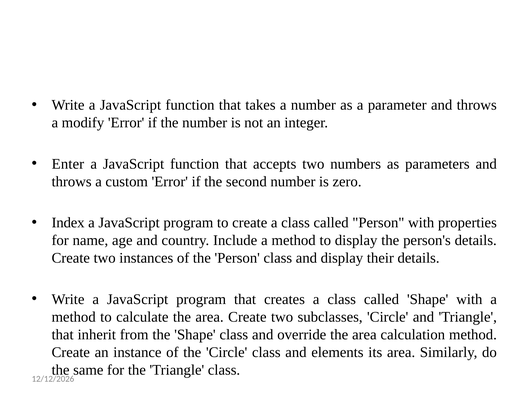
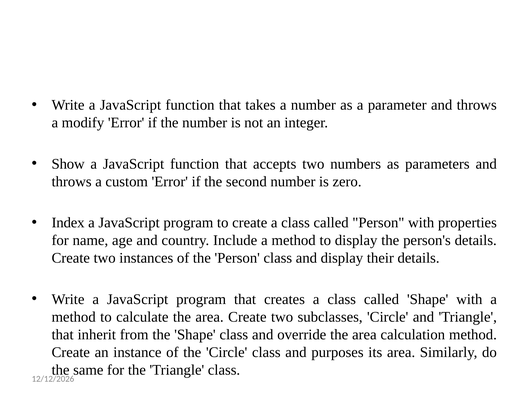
Enter: Enter -> Show (68, 164)
elements: elements -> purposes (337, 352)
